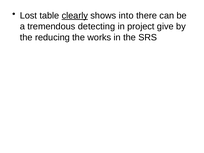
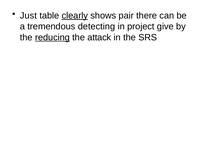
Lost: Lost -> Just (28, 16)
into: into -> pair (126, 16)
reducing underline: none -> present (52, 37)
works: works -> attack (99, 37)
